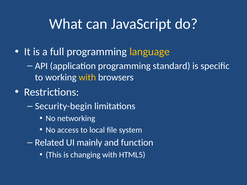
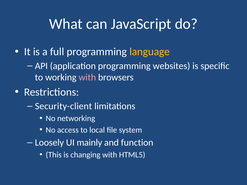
standard: standard -> websites (171, 66)
with colour: yellow -> pink (87, 77)
Security-begin: Security-begin -> Security-client (63, 106)
Related: Related -> Loosely (49, 143)
